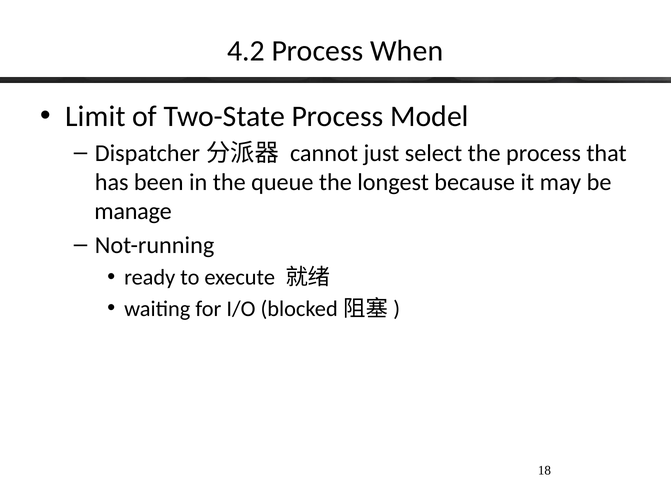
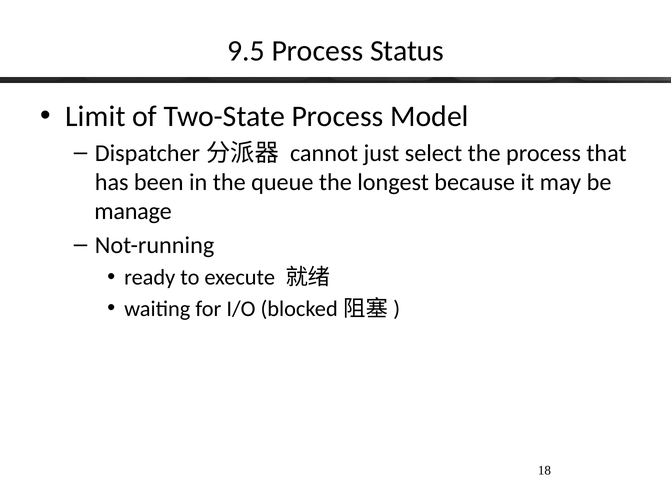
4.2: 4.2 -> 9.5 (246, 51)
When: When -> Status (407, 51)
